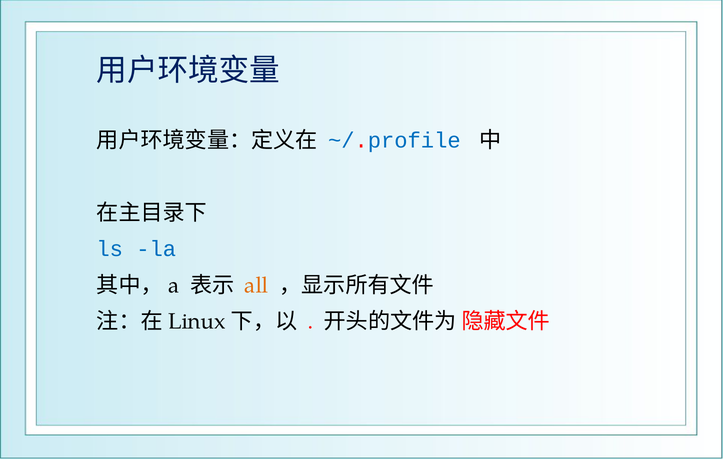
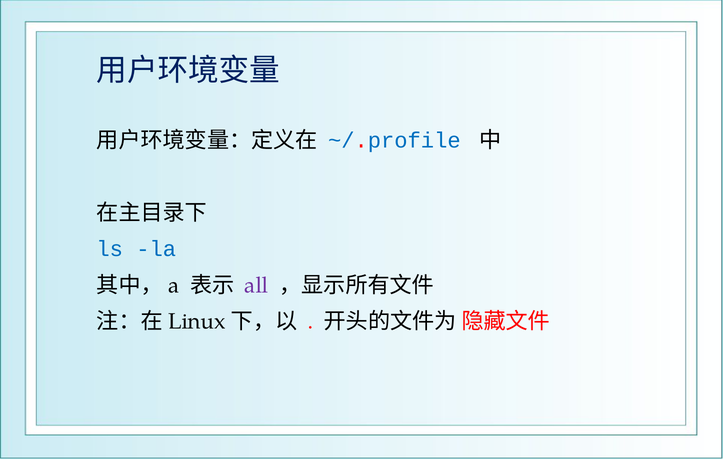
all colour: orange -> purple (256, 285)
